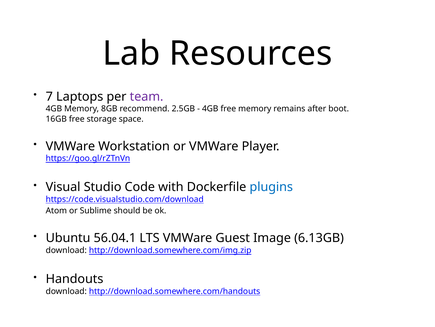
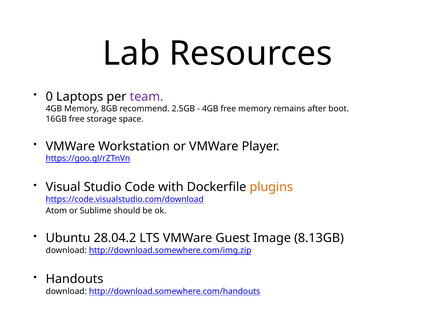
7: 7 -> 0 (49, 96)
plugins colour: blue -> orange (271, 187)
56.04.1: 56.04.1 -> 28.04.2 (115, 238)
6.13GB: 6.13GB -> 8.13GB (319, 238)
